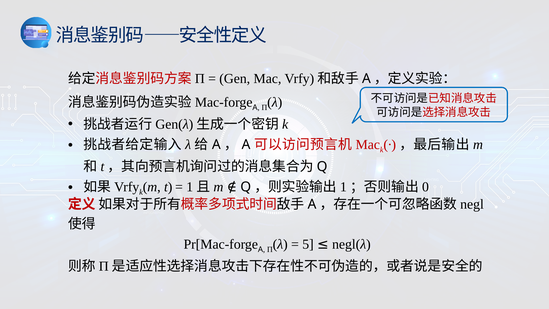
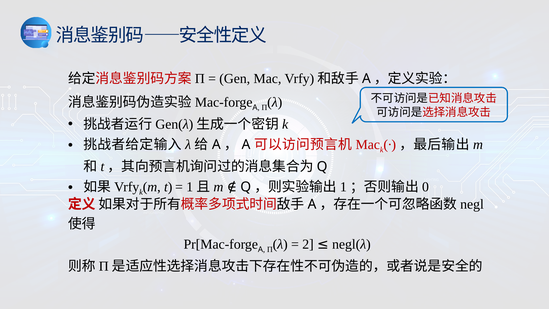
5: 5 -> 2 (308, 244)
